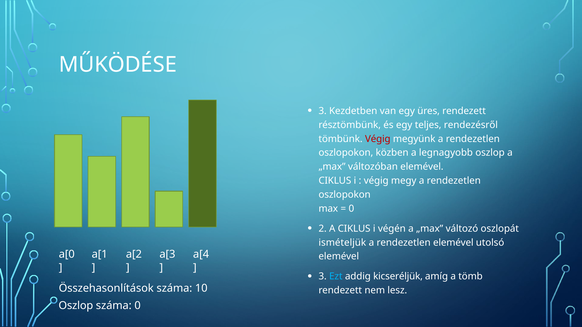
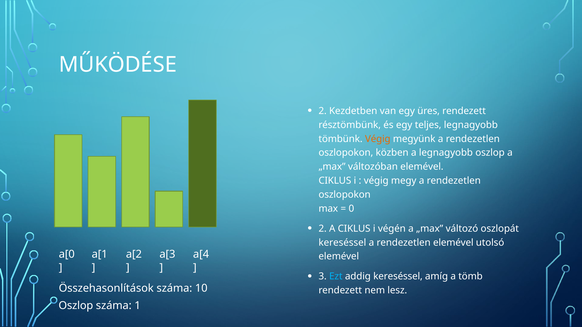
3: 3 -> 2 (323, 111)
teljes rendezésről: rendezésről -> legnagyobb (471, 125)
Végig colour: red -> orange (378, 139)
ismételjük: ismételjük -> kereséssel (342, 243)
addig kicseréljük: kicseréljük -> kereséssel (398, 277)
száma 0: 0 -> 1 (138, 306)
